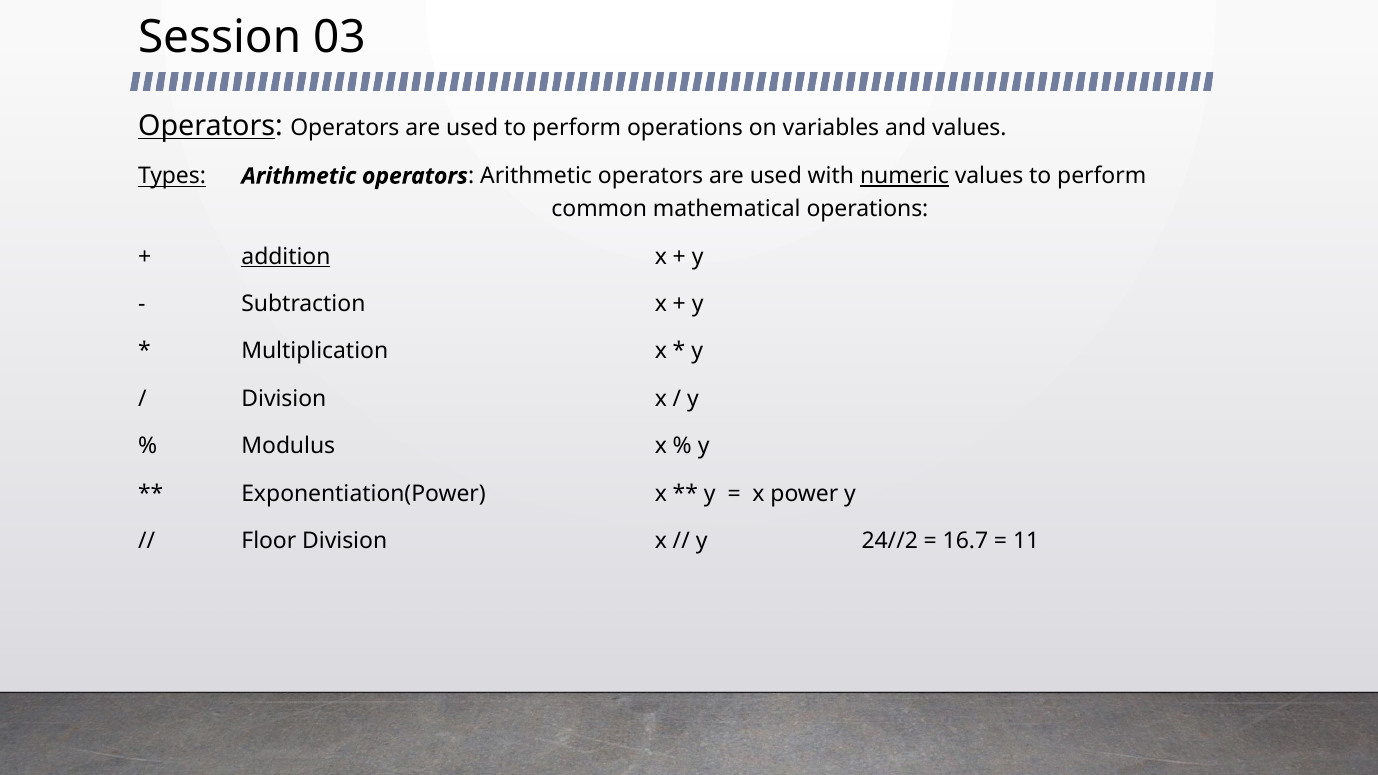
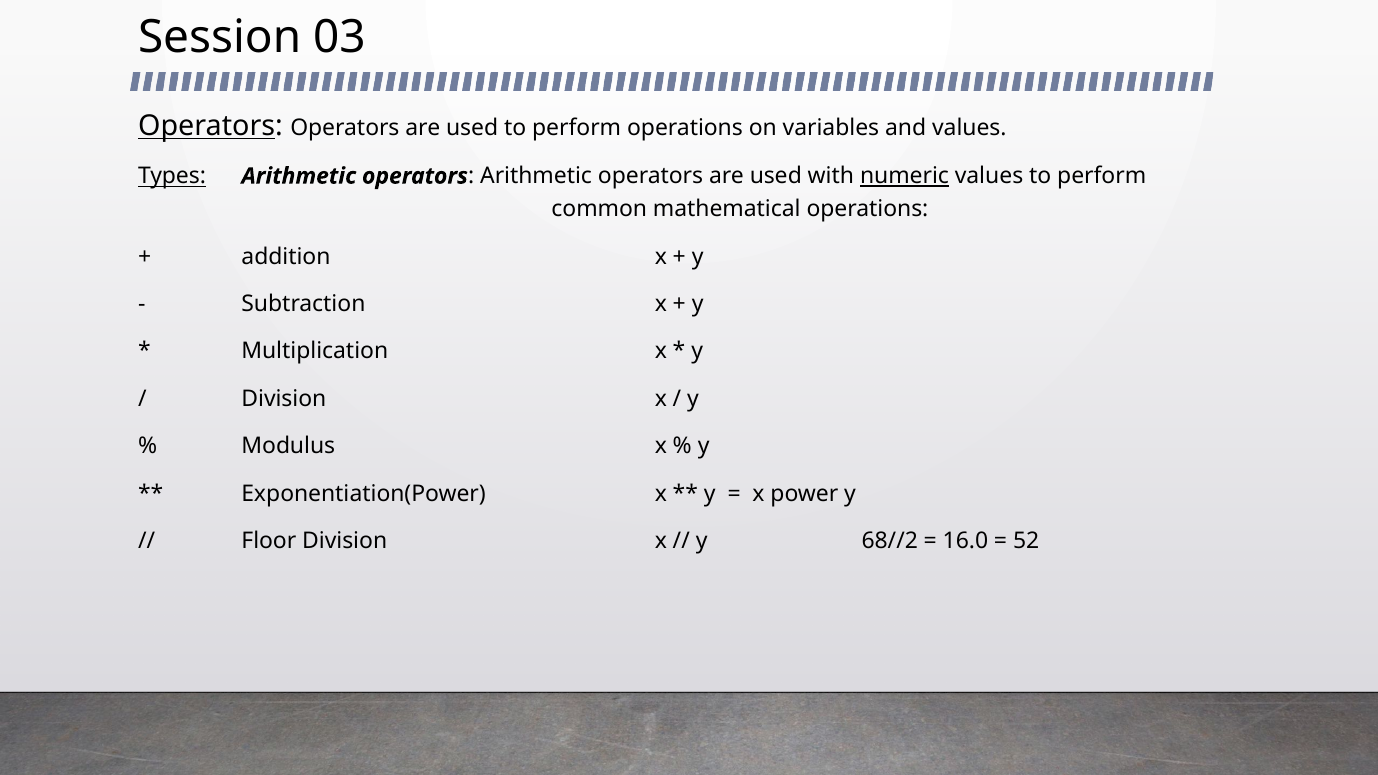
addition underline: present -> none (286, 257)
24//2: 24//2 -> 68//2 (890, 541)
16.7: 16.7 -> 16.0 (965, 541)
11: 11 -> 52 (1026, 541)
